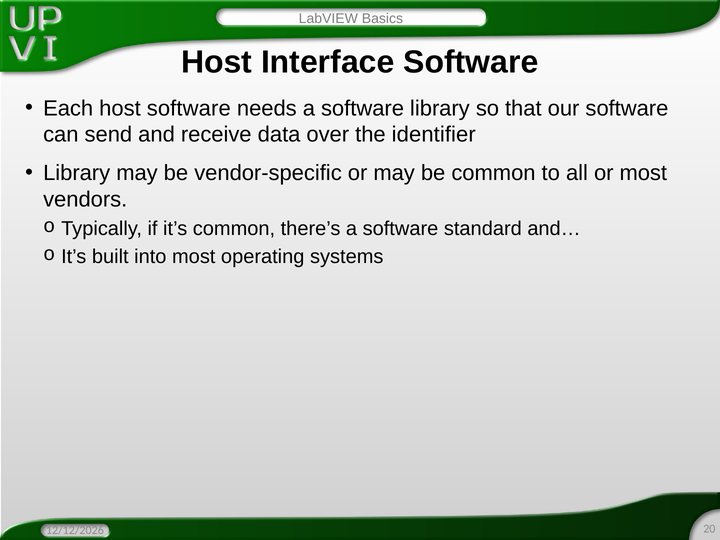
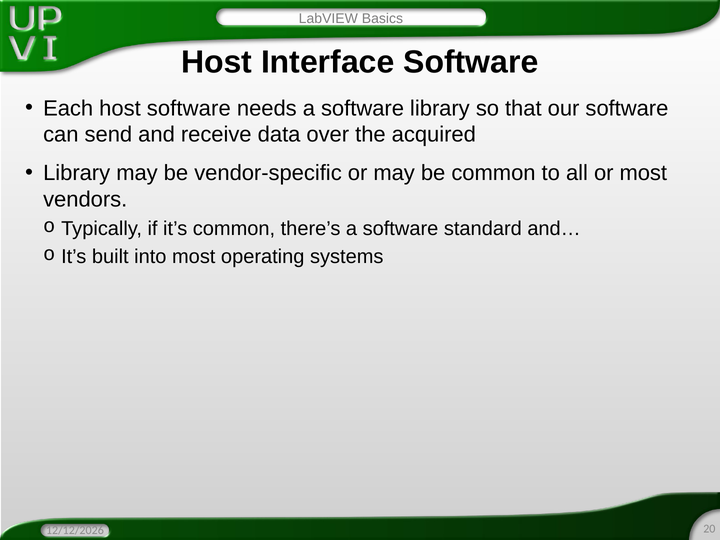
identifier: identifier -> acquired (434, 135)
